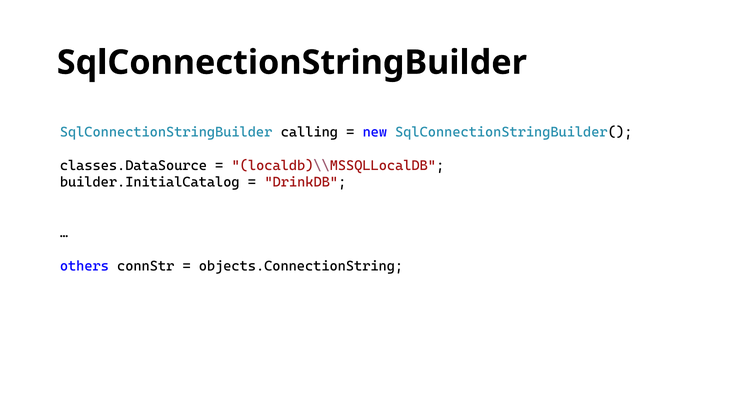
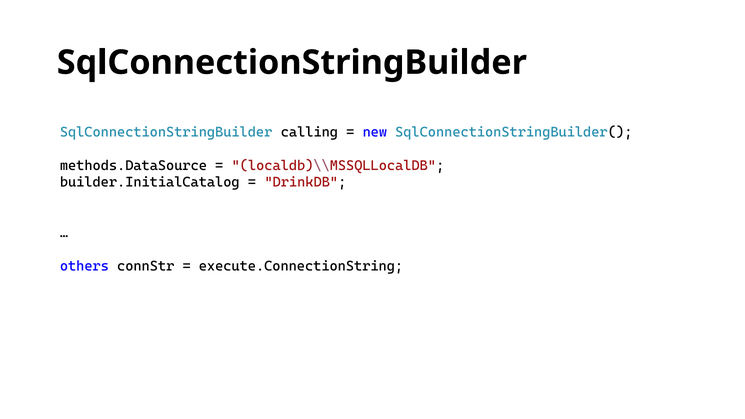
classes.DataSource: classes.DataSource -> methods.DataSource (133, 166)
objects.ConnectionString: objects.ConnectionString -> execute.ConnectionString (301, 266)
